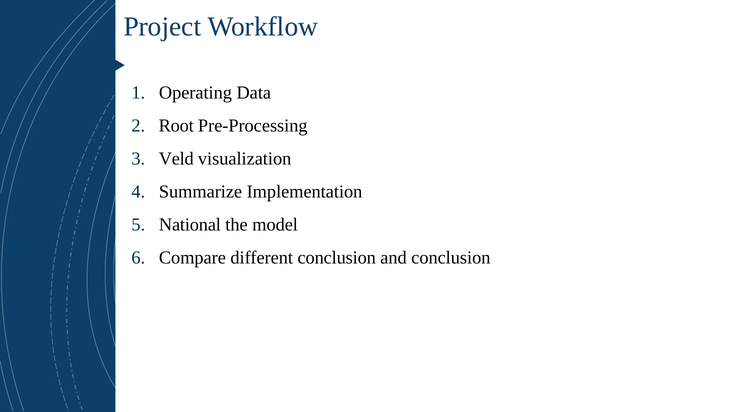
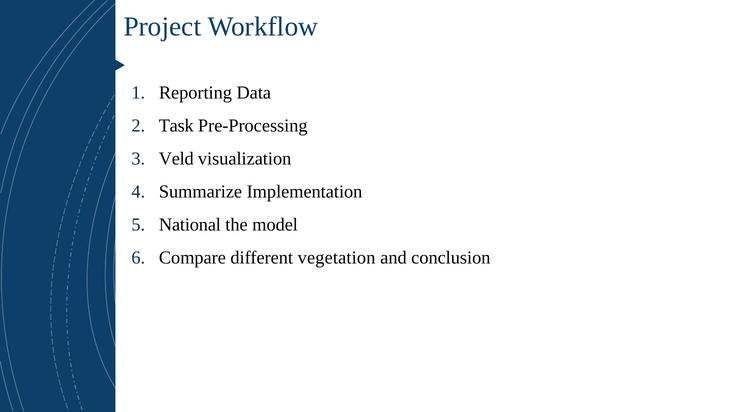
Operating: Operating -> Reporting (195, 93)
Root: Root -> Task (176, 126)
different conclusion: conclusion -> vegetation (337, 258)
